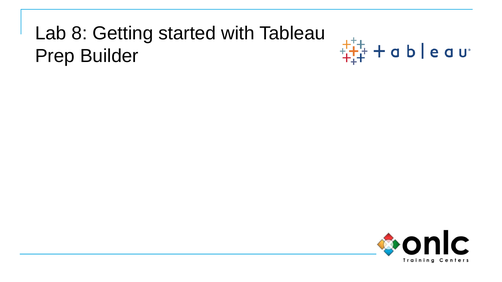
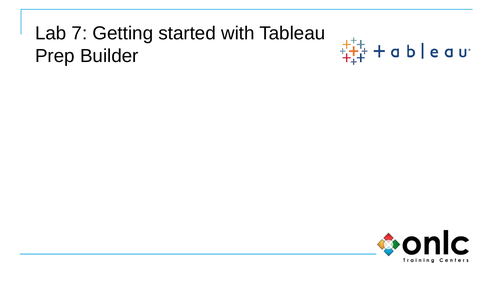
8: 8 -> 7 (79, 33)
